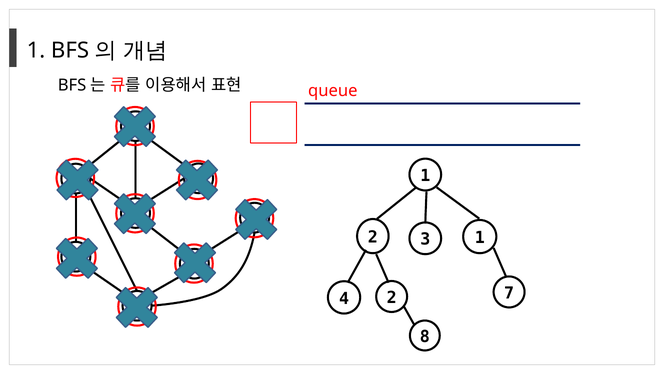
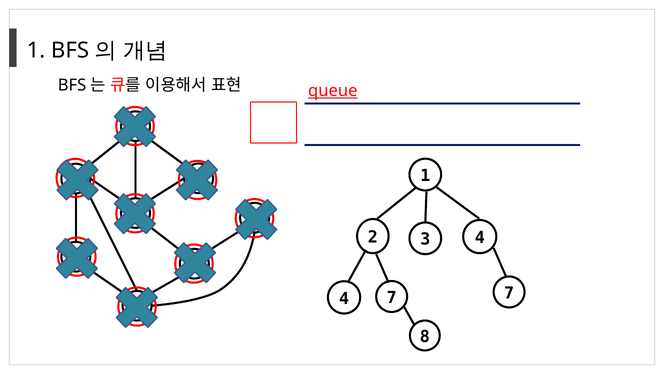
queue underline: none -> present (333, 91)
1: 1 -> 4 (480, 237)
4 2: 2 -> 7 (392, 297)
